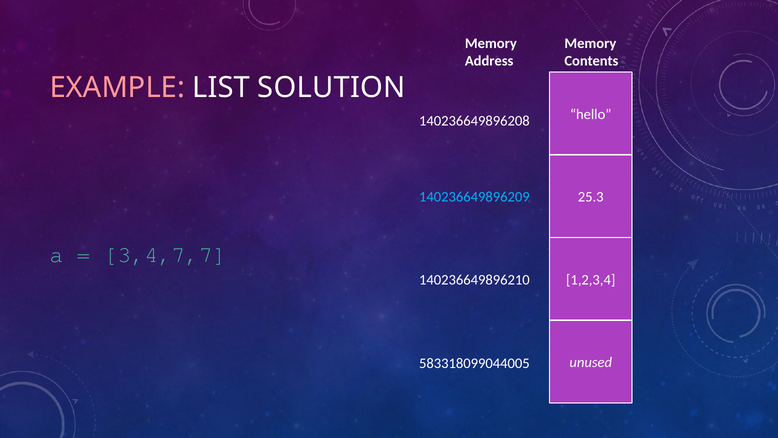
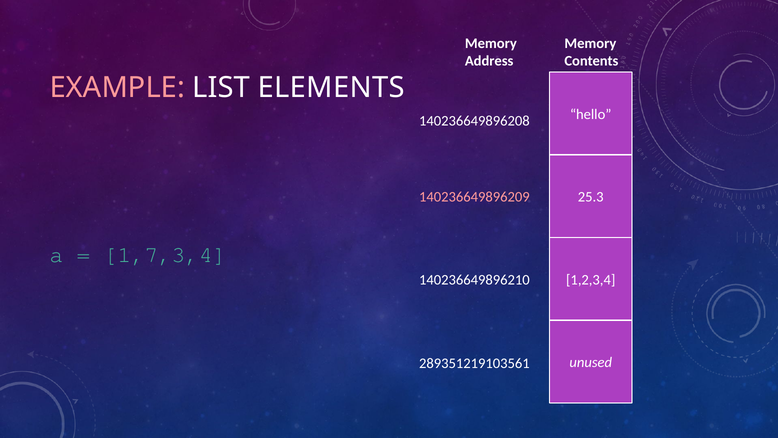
SOLUTION: SOLUTION -> ELEMENTS (331, 87)
140236649896209 colour: light blue -> pink (474, 197)
3,4,7,7: 3,4,7,7 -> 1,7,3,4 (165, 255)
583318099044005: 583318099044005 -> 289351219103561 (474, 363)
